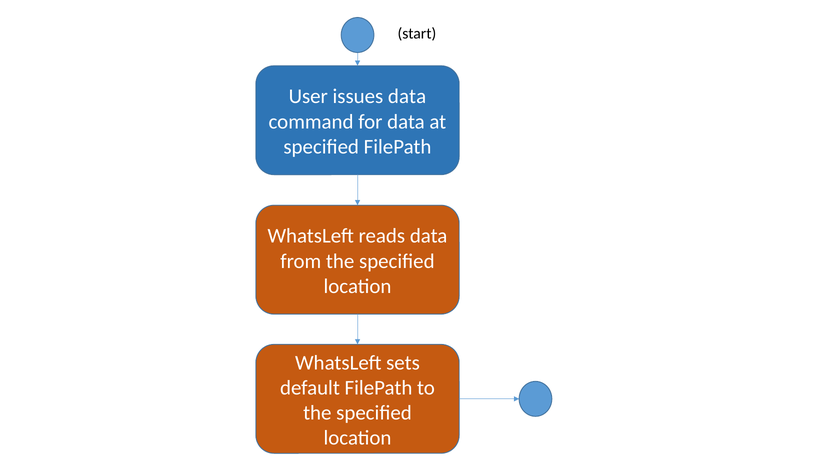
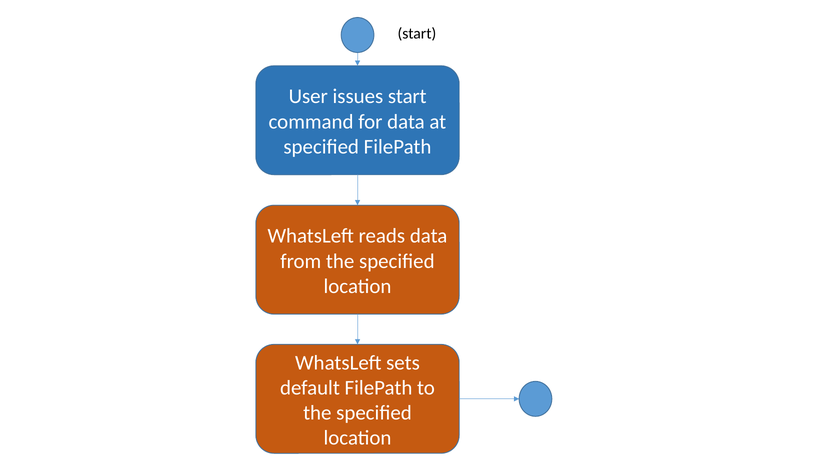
issues data: data -> start (407, 97)
